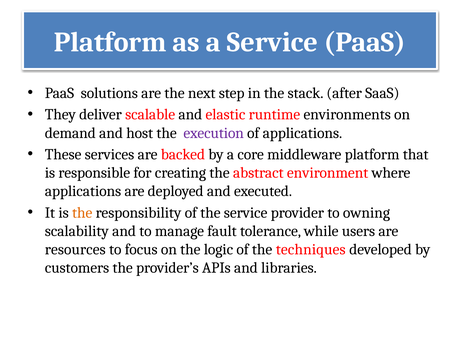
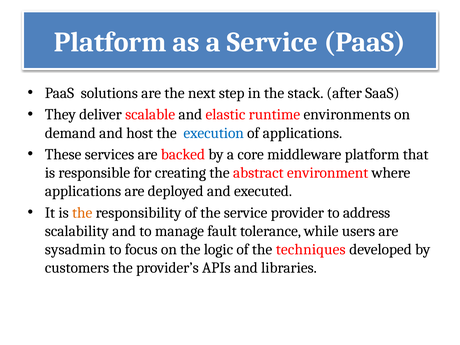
execution colour: purple -> blue (214, 133)
owning: owning -> address (367, 213)
resources: resources -> sysadmin (75, 249)
